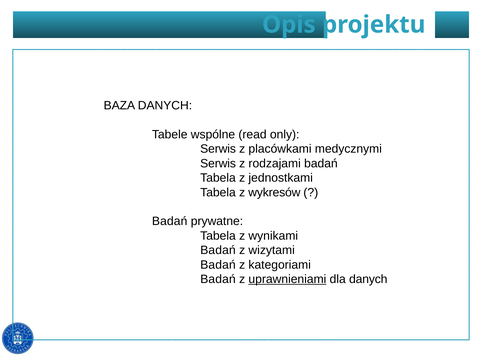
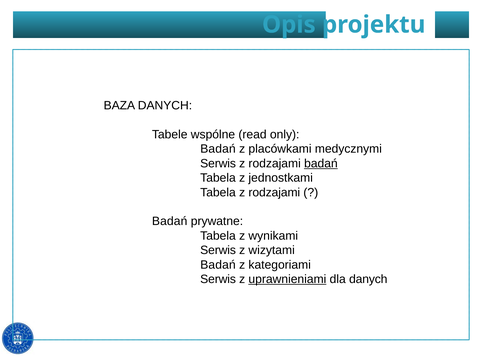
Serwis: Serwis -> Badań (218, 149)
badań underline: none -> present (321, 164)
Tabela z wykresów: wykresów -> rodzajami (274, 192)
Badań: Badań -> Serwis (218, 250)
Badań: Badań -> Serwis (218, 279)
